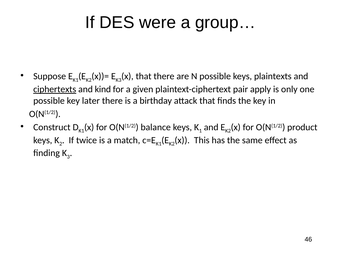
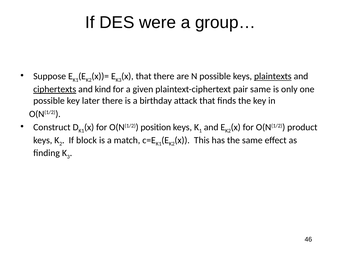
plaintexts underline: none -> present (273, 76)
pair apply: apply -> same (261, 89)
balance: balance -> position (156, 127)
twice: twice -> block (87, 140)
